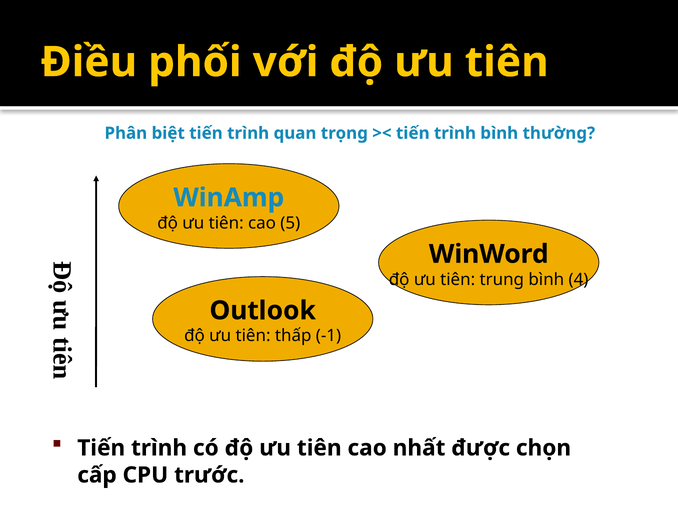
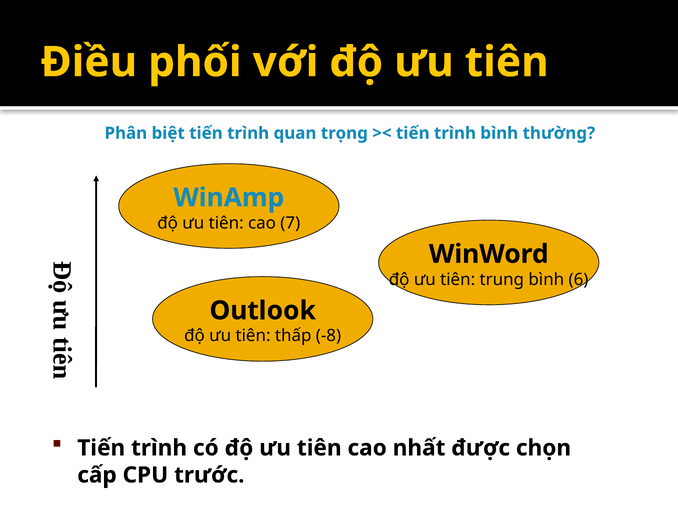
5: 5 -> 7 (290, 223)
4: 4 -> 6 (578, 280)
-1: -1 -> -8 (328, 336)
